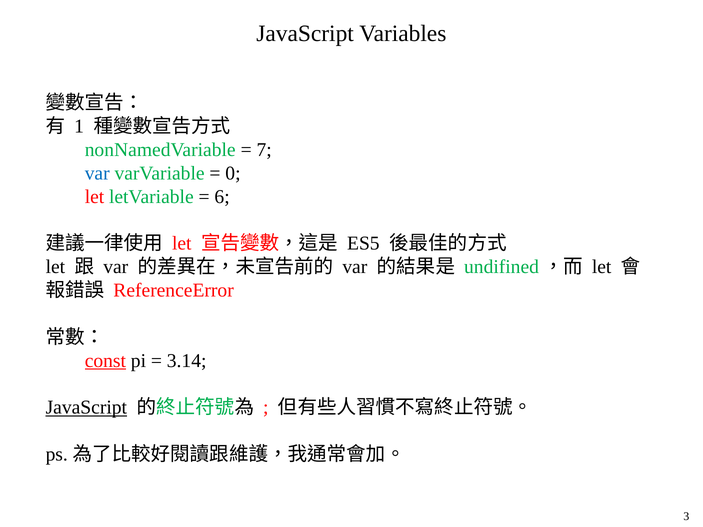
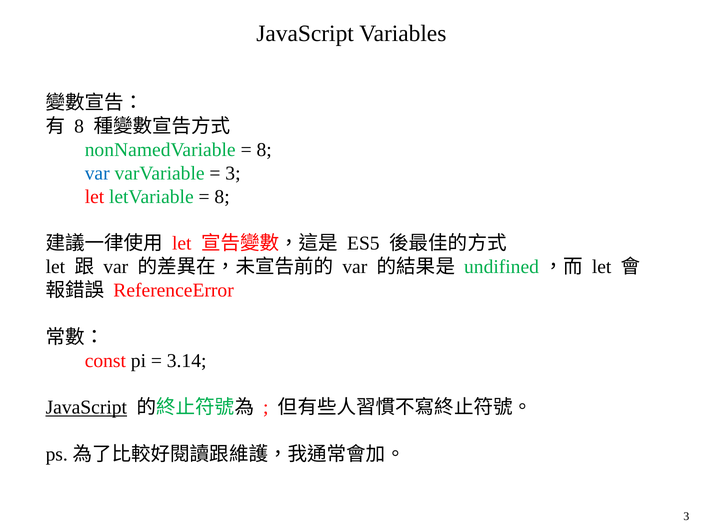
1: 1 -> 8 (79, 126)
7: 7 -> 8 (264, 150)
0: 0 -> 3 (233, 173)
6: 6 -> 8 (222, 197)
const underline: present -> none (105, 361)
